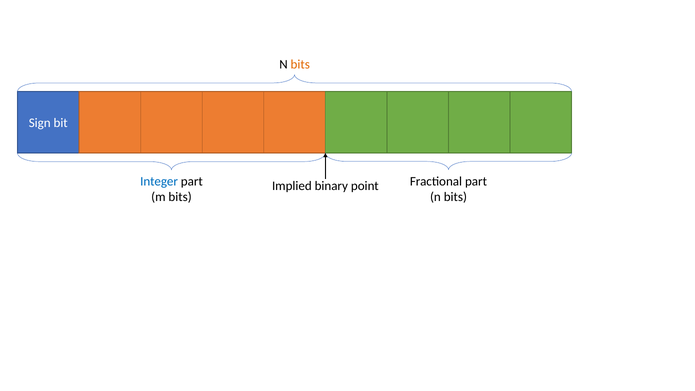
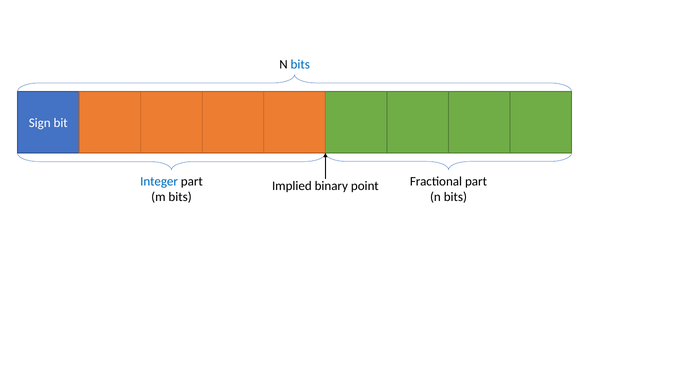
bits colour: orange -> blue (300, 65)
